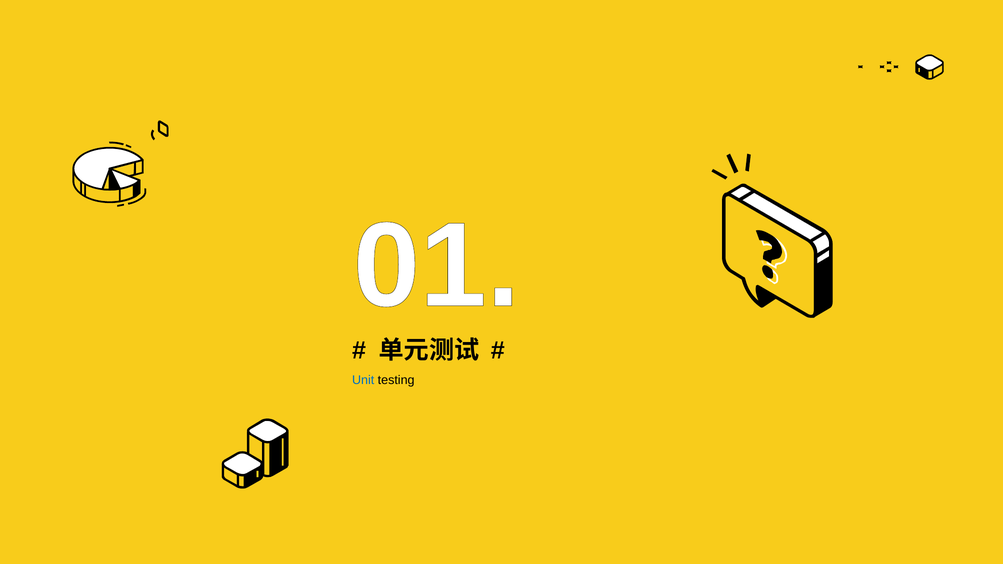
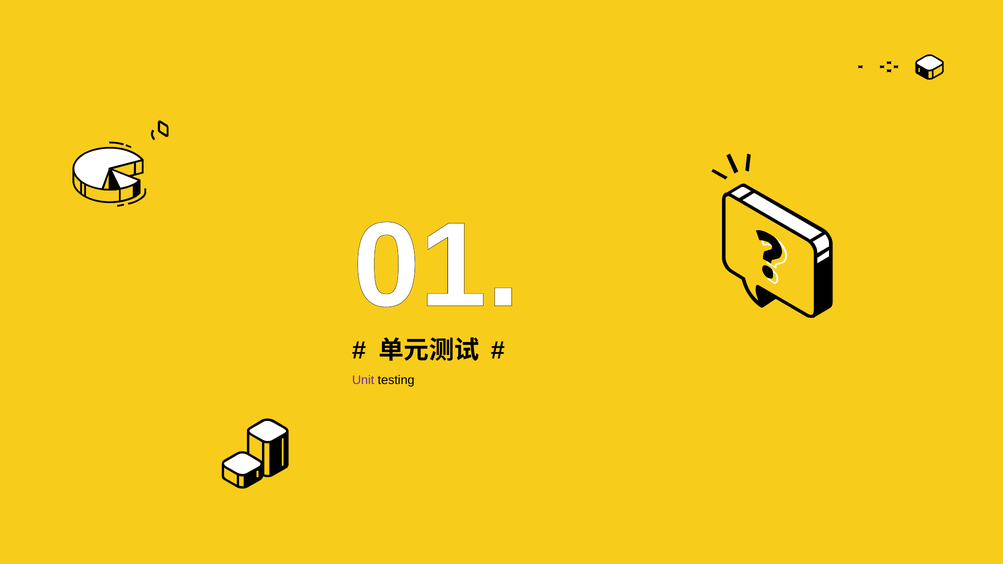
Unit colour: blue -> purple (363, 380)
